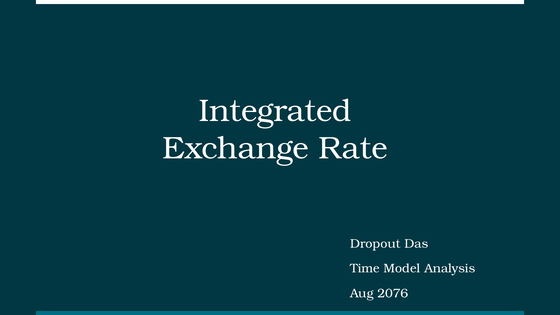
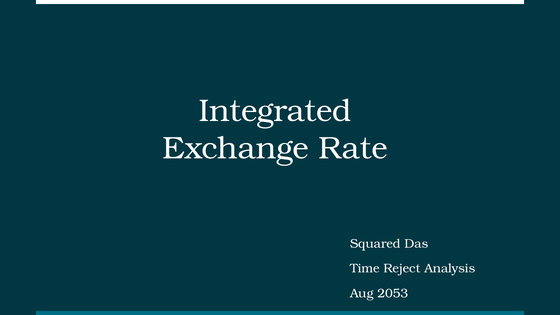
Dropout: Dropout -> Squared (375, 244)
Model: Model -> Reject (402, 269)
2076: 2076 -> 2053 (393, 293)
